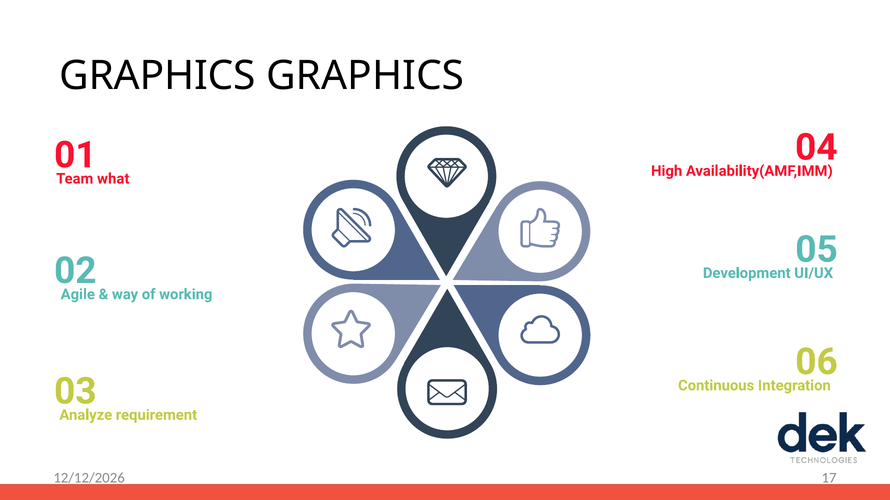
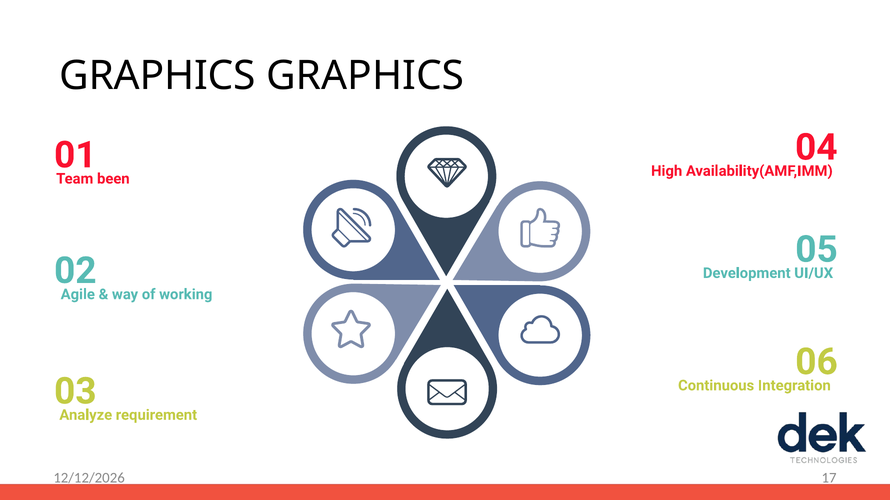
what: what -> been (113, 179)
